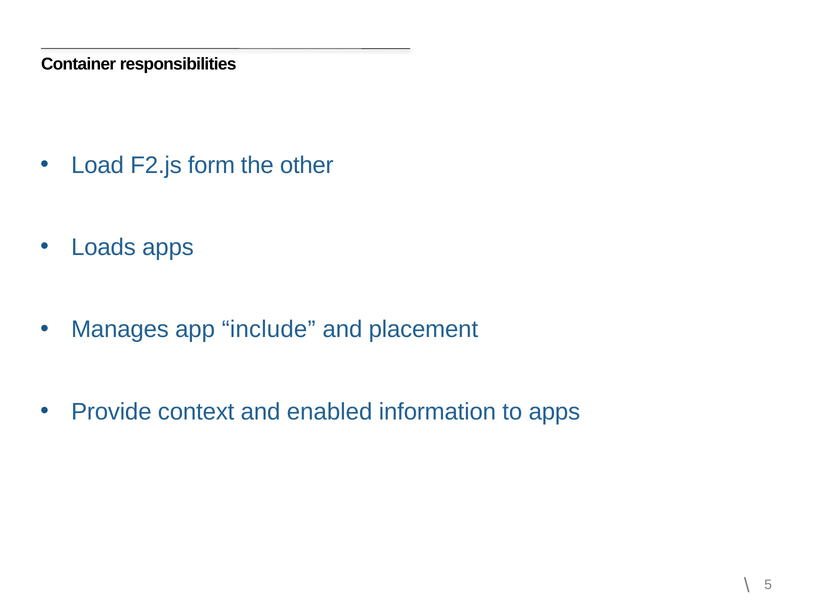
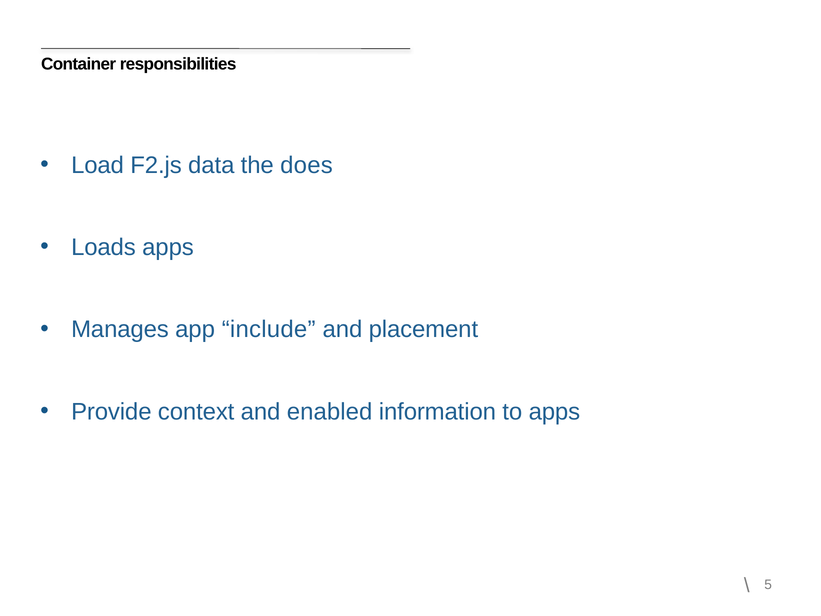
form: form -> data (211, 165)
other: other -> does (306, 165)
